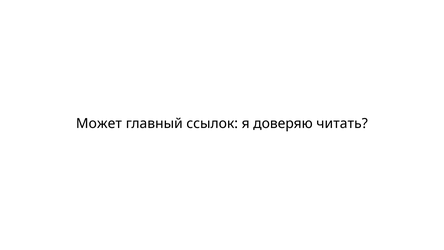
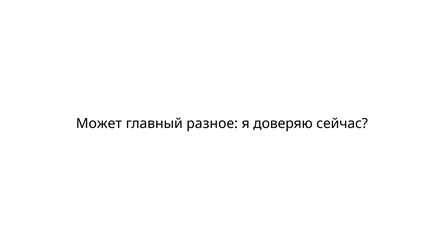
ссылок: ссылок -> разное (212, 123)
читать: читать -> сейчас (342, 123)
